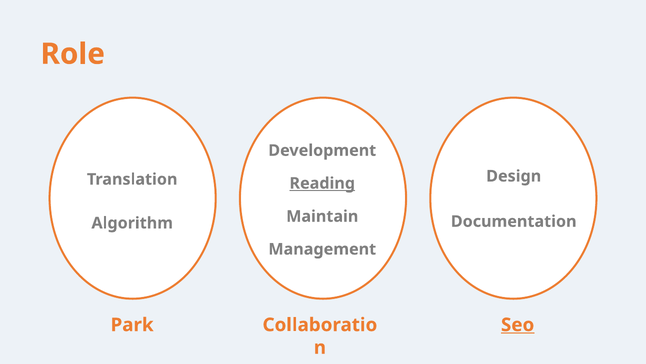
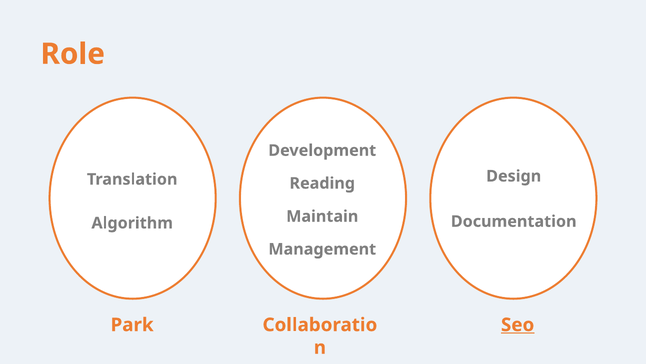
Reading underline: present -> none (322, 183)
